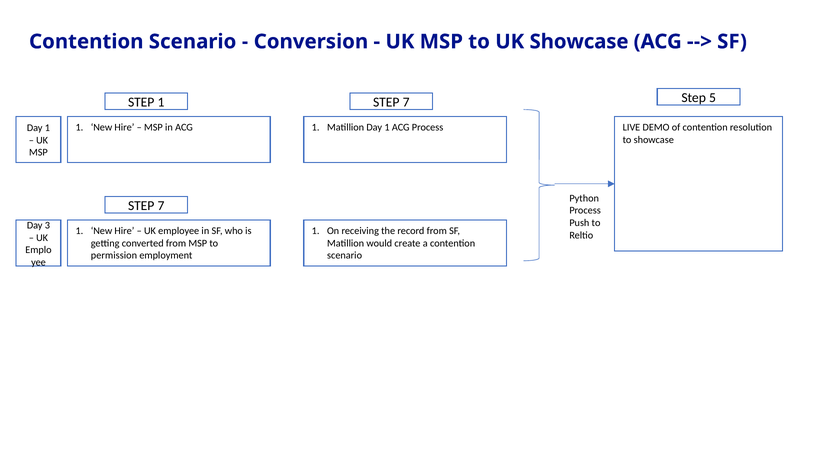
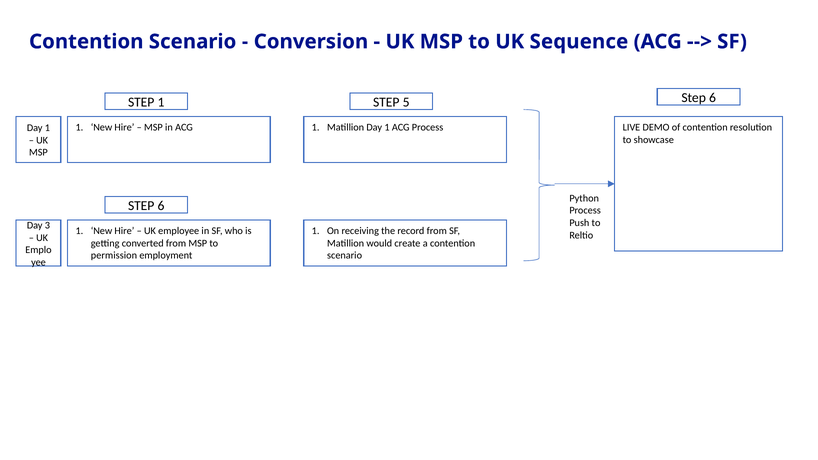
UK Showcase: Showcase -> Sequence (579, 42)
7: 7 -> 5 (406, 102)
1 Step 5: 5 -> 6 (712, 98)
7: 7 -> 6 (161, 206)
